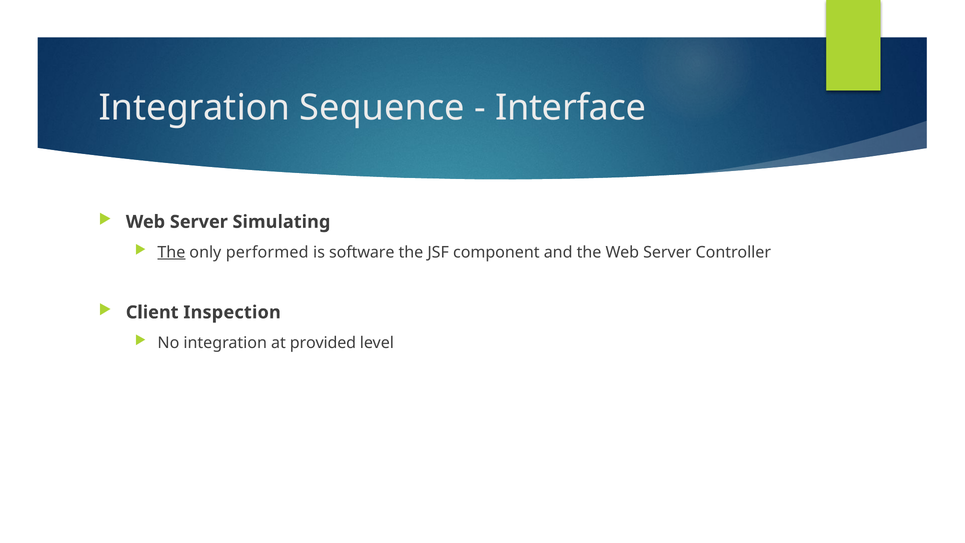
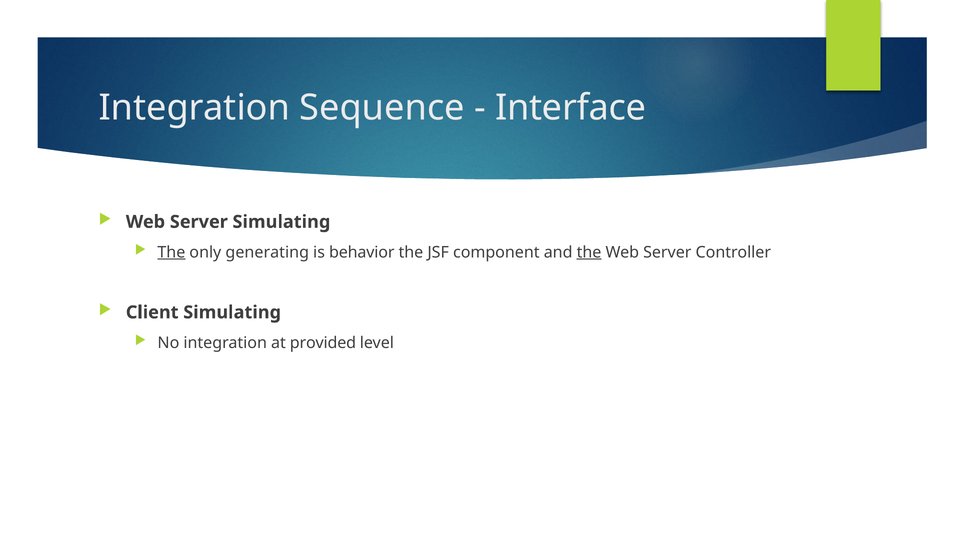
performed: performed -> generating (267, 252)
software: software -> behavior (362, 252)
the underline: none -> present (589, 252)
Client Inspection: Inspection -> Simulating (232, 312)
